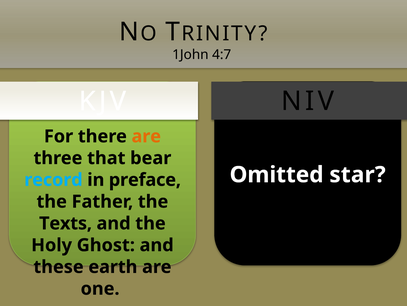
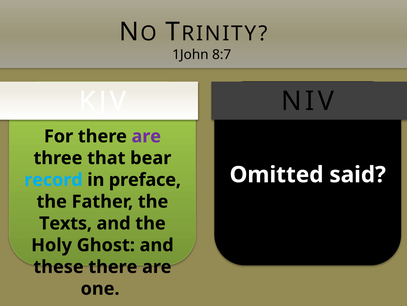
4:7: 4:7 -> 8:7 (222, 55)
are colour: orange -> purple (146, 136)
star: star -> said (358, 174)
these earth: earth -> there (113, 266)
